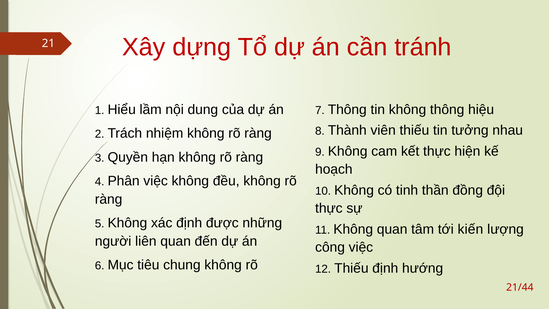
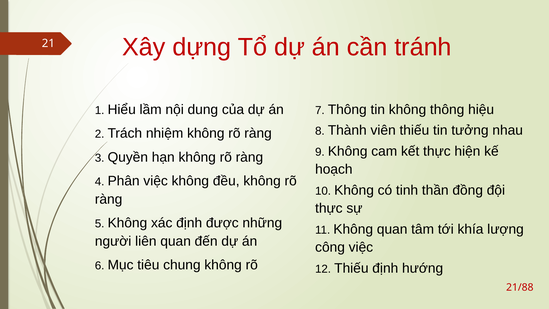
kiến: kiến -> khía (471, 229)
21/44: 21/44 -> 21/88 (520, 287)
